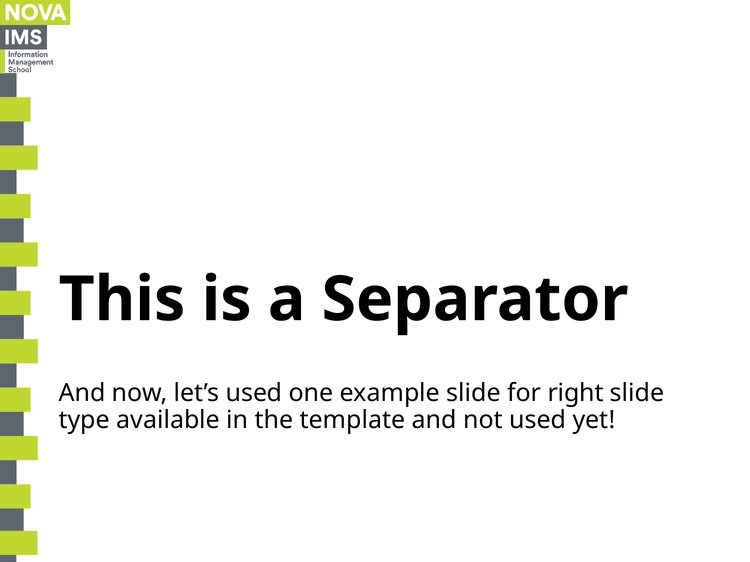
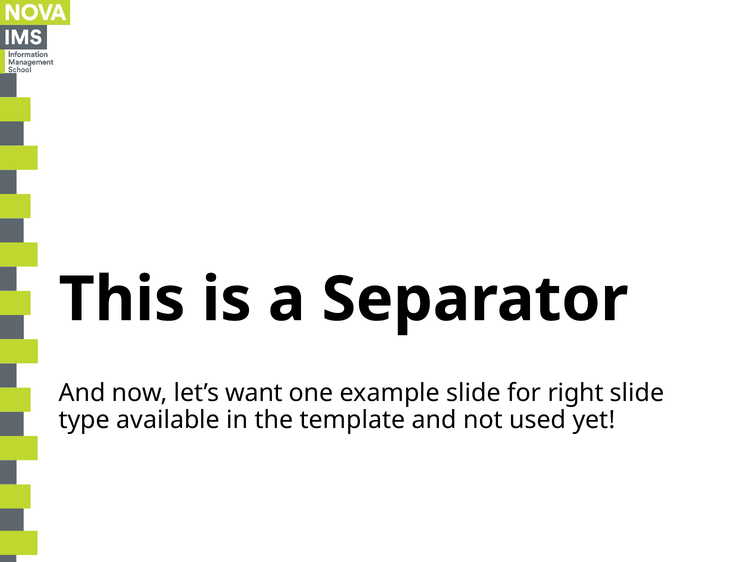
let’s used: used -> want (254, 394)
